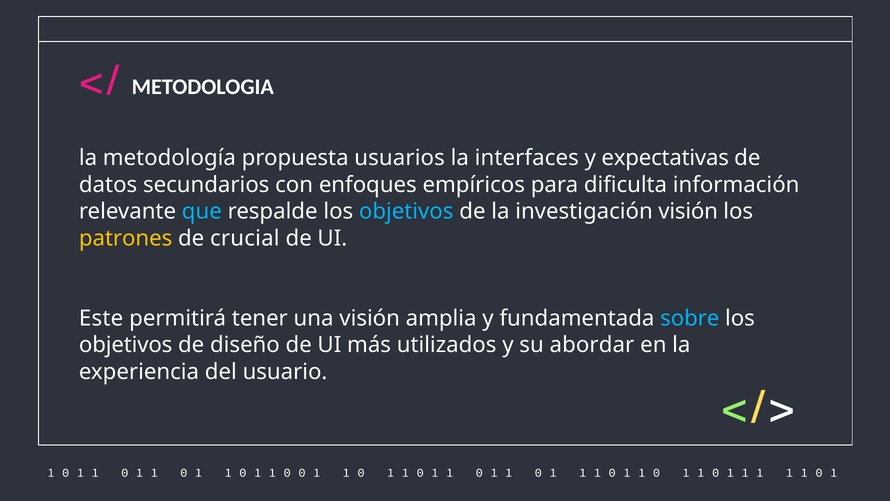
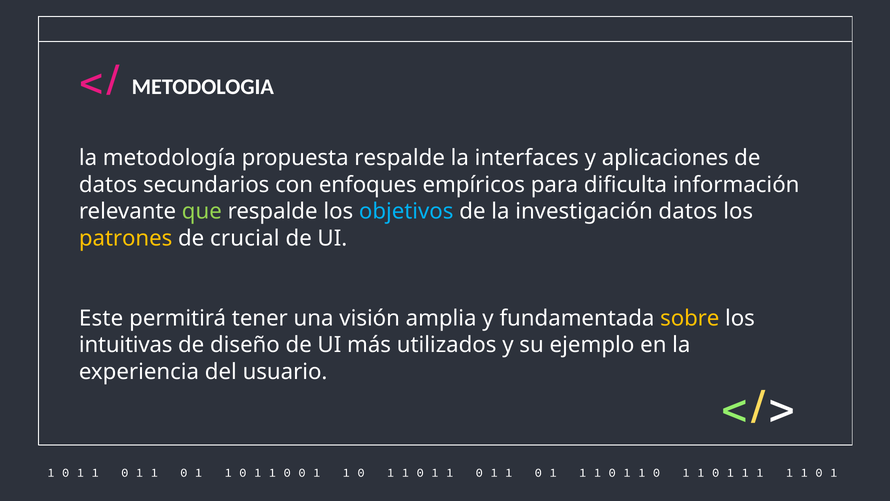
propuesta usuarios: usuarios -> respalde (400, 158)
expectativas: expectativas -> aplicaciones (665, 158)
que colour: light blue -> light green (202, 211)
investigación visión: visión -> datos (688, 211)
sobre colour: light blue -> yellow (690, 318)
objetivos: objetivos -> intuitivas (126, 345)
abordar: abordar -> ejemplo (592, 345)
